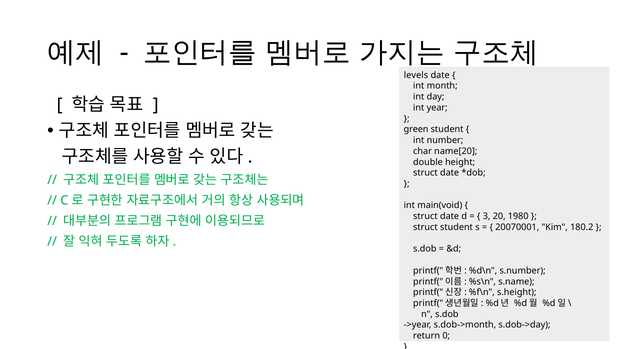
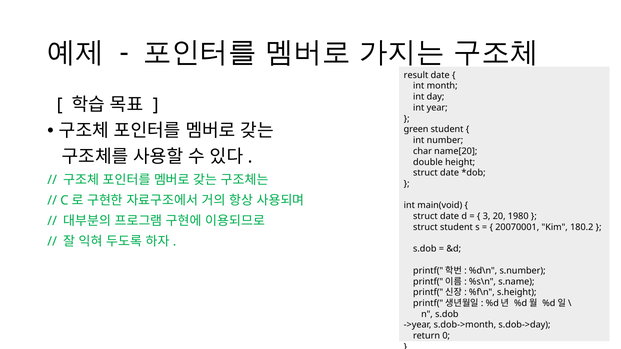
levels: levels -> result (416, 75)
